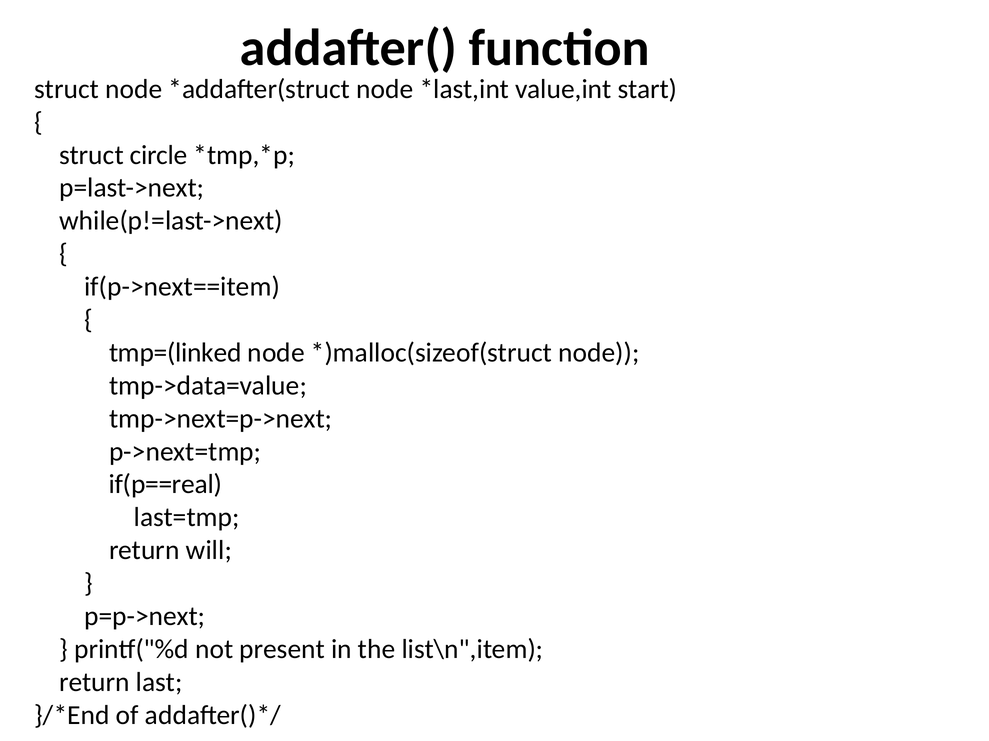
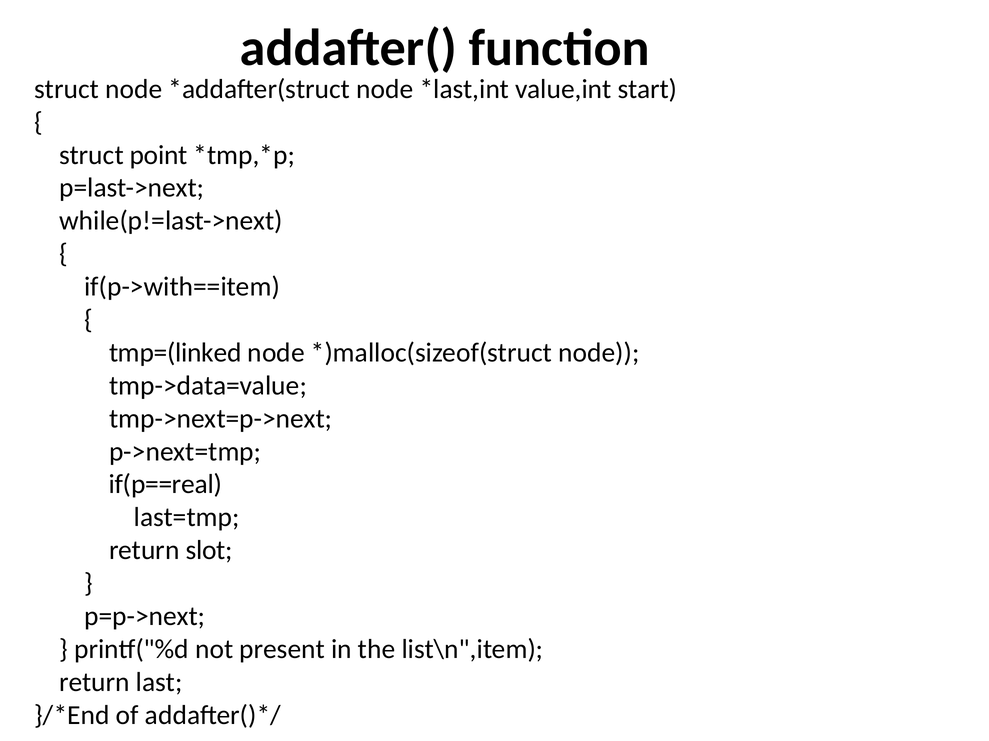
circle: circle -> point (159, 155)
if(p->next==item: if(p->next==item -> if(p->with==item (182, 287)
will: will -> slot (209, 551)
